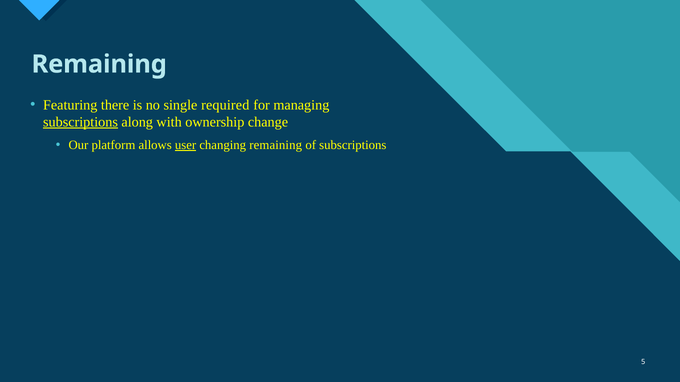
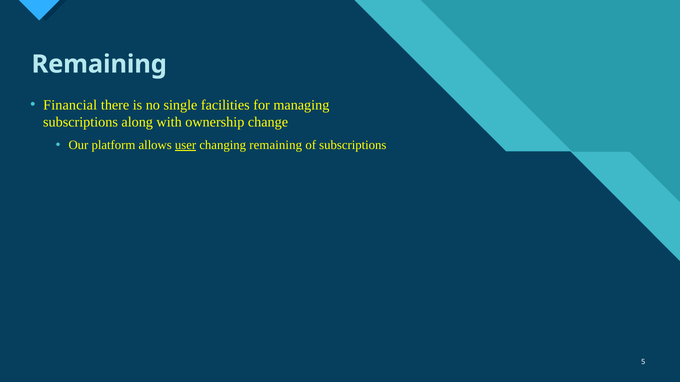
Featuring: Featuring -> Financial (70, 105)
required: required -> facilities (225, 105)
subscriptions underline: present -> none (80, 122)
